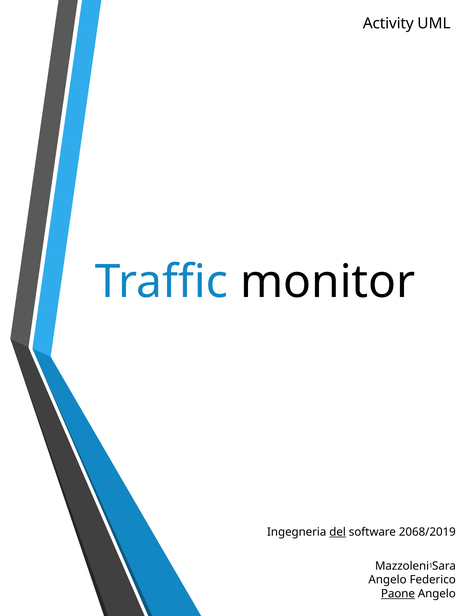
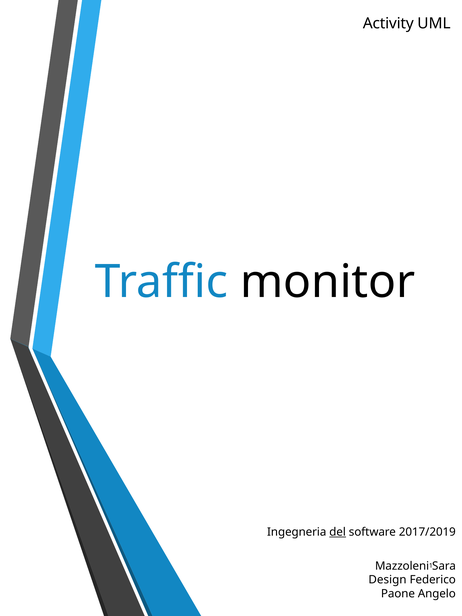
2068/2019: 2068/2019 -> 2017/2019 (427, 532)
Angelo: Angelo -> Design (387, 580)
Paone underline: present -> none (398, 594)
